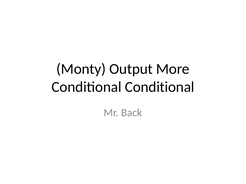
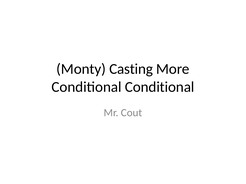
Output: Output -> Casting (131, 69)
Back: Back -> Cout (132, 113)
